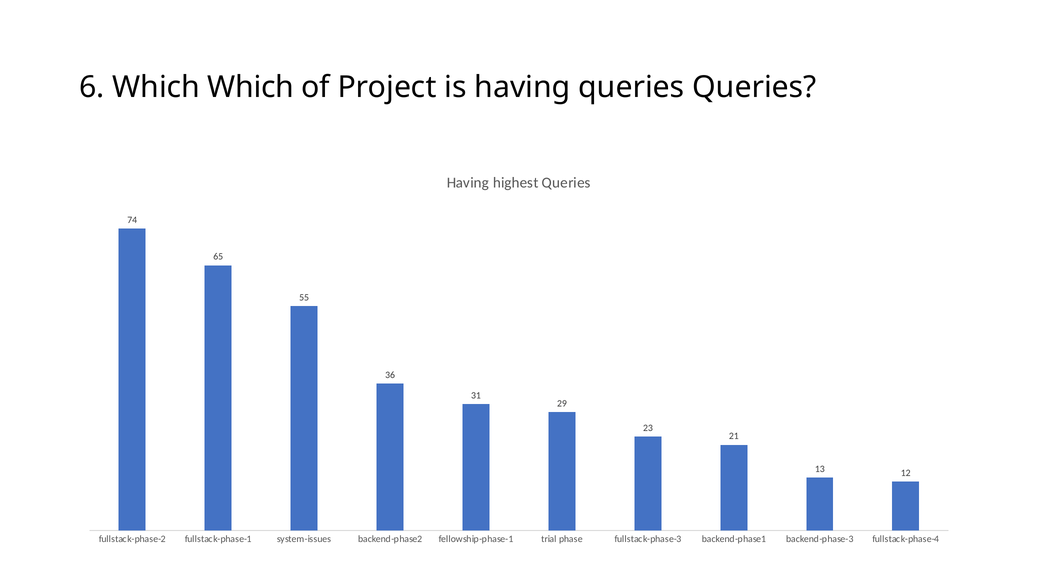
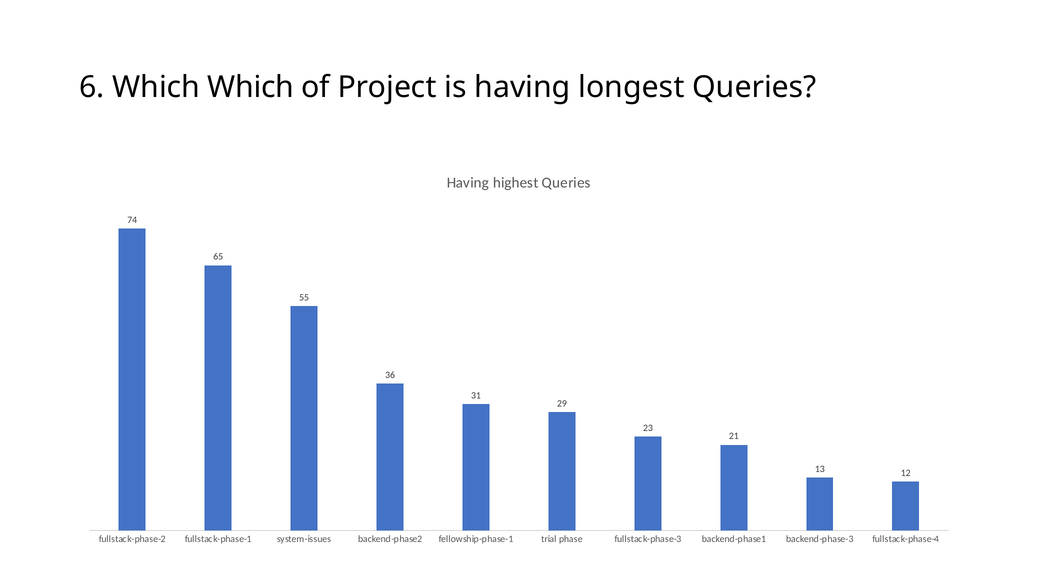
having queries: queries -> longest (631, 87)
